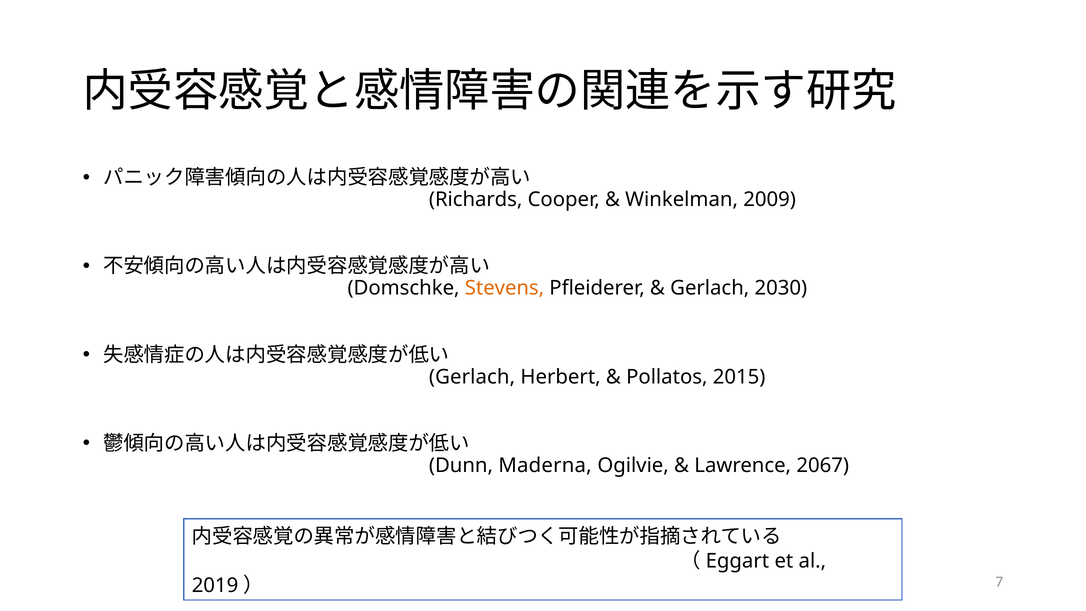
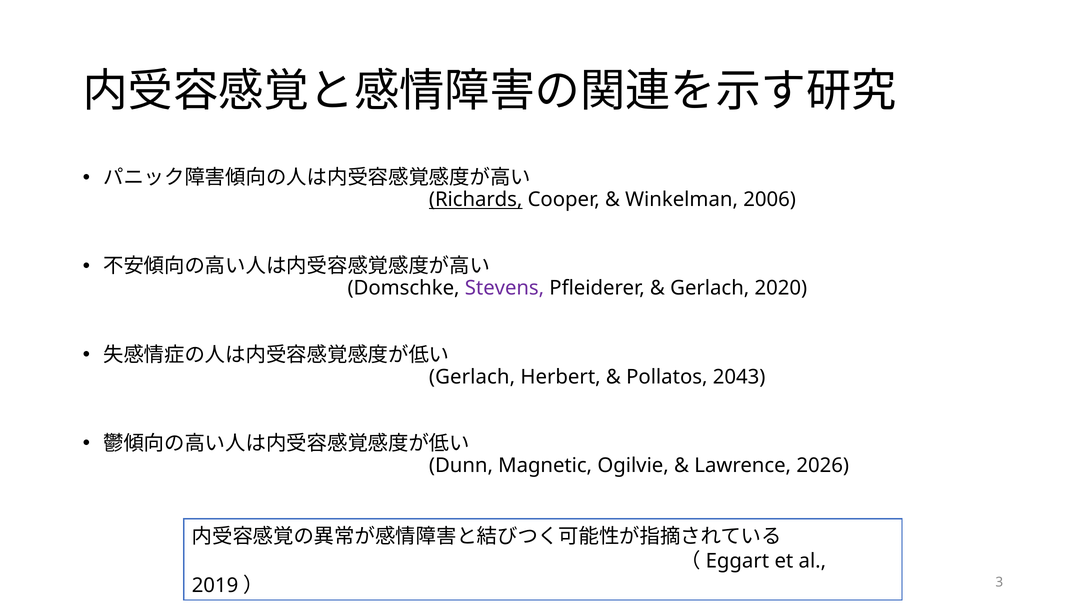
Richards underline: none -> present (476, 200)
2009: 2009 -> 2006 (770, 200)
Stevens colour: orange -> purple (504, 288)
2030: 2030 -> 2020 (781, 288)
2015: 2015 -> 2043 (739, 377)
Maderna: Maderna -> Magnetic (545, 465)
2067: 2067 -> 2026 (823, 465)
7: 7 -> 3 (999, 582)
